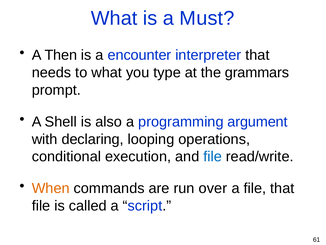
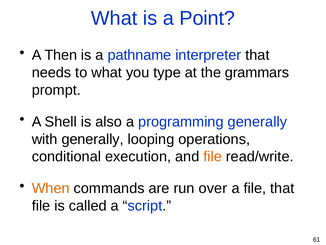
Must: Must -> Point (207, 18)
encounter: encounter -> pathname (139, 55)
programming argument: argument -> generally (257, 122)
with declaring: declaring -> generally (93, 139)
file colour: blue -> orange (213, 156)
